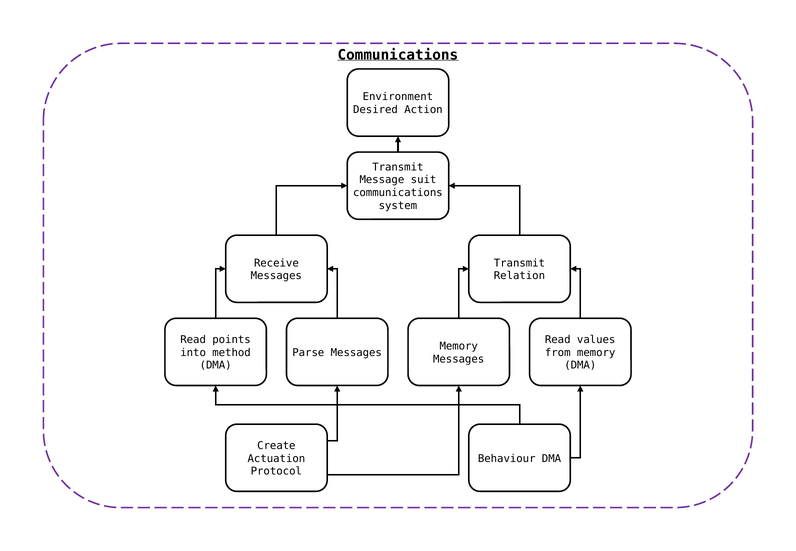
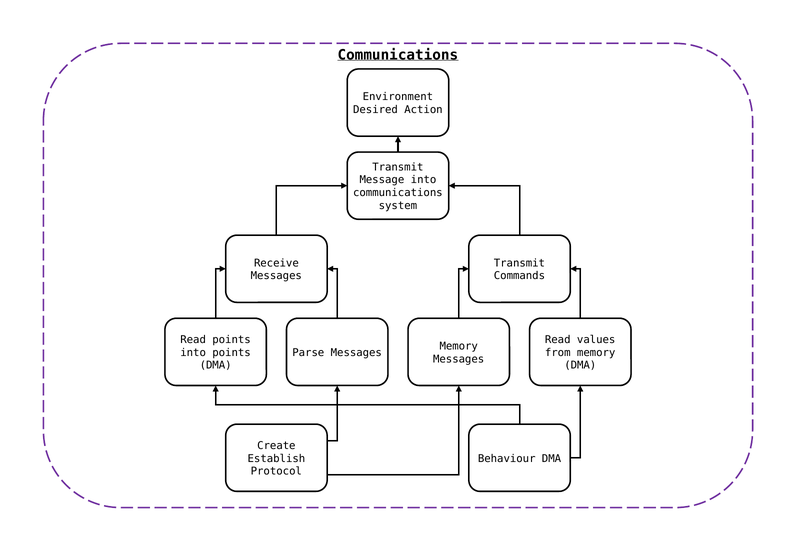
Message suit: suit -> into (424, 180)
Relation: Relation -> Commands (519, 276)
into method: method -> points (232, 353)
Actuation: Actuation -> Establish (276, 459)
